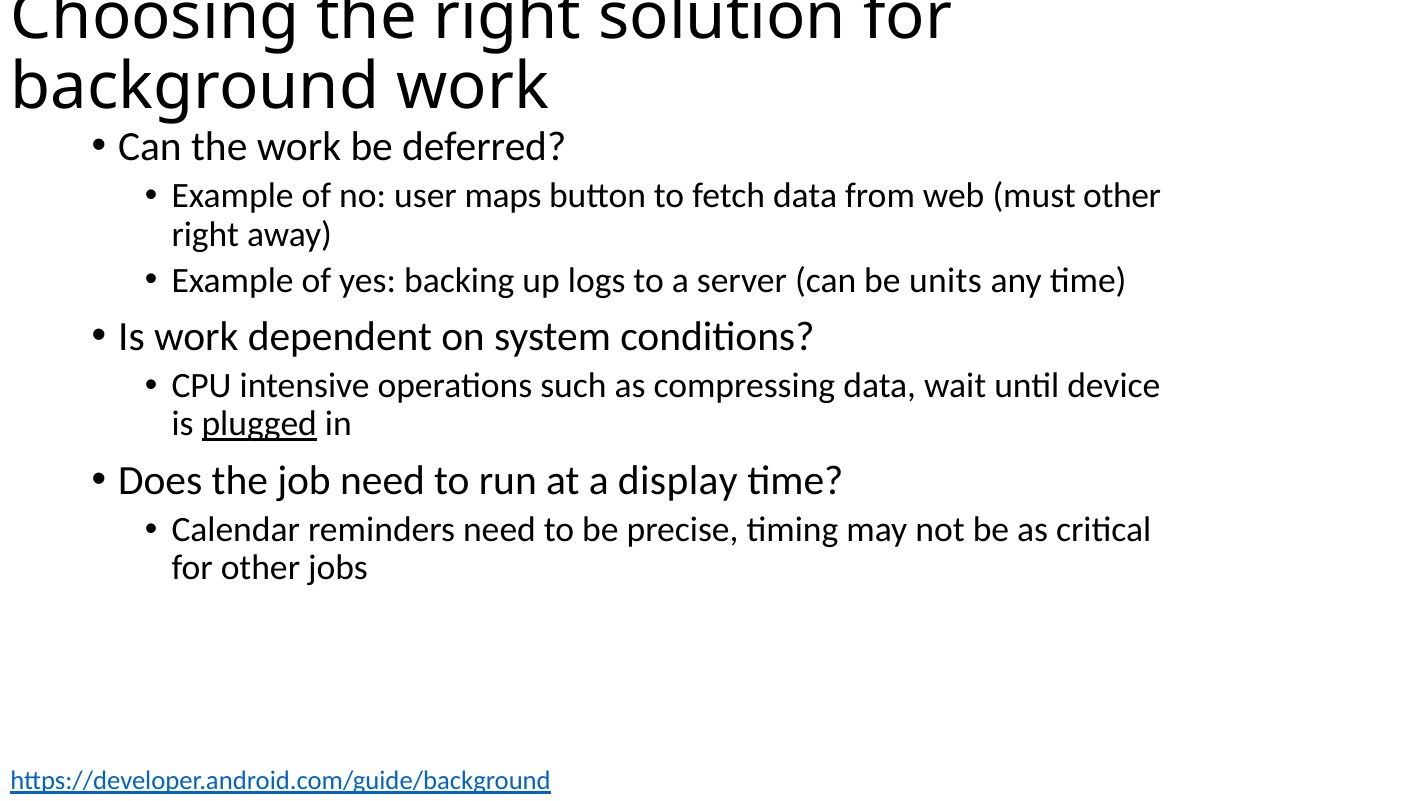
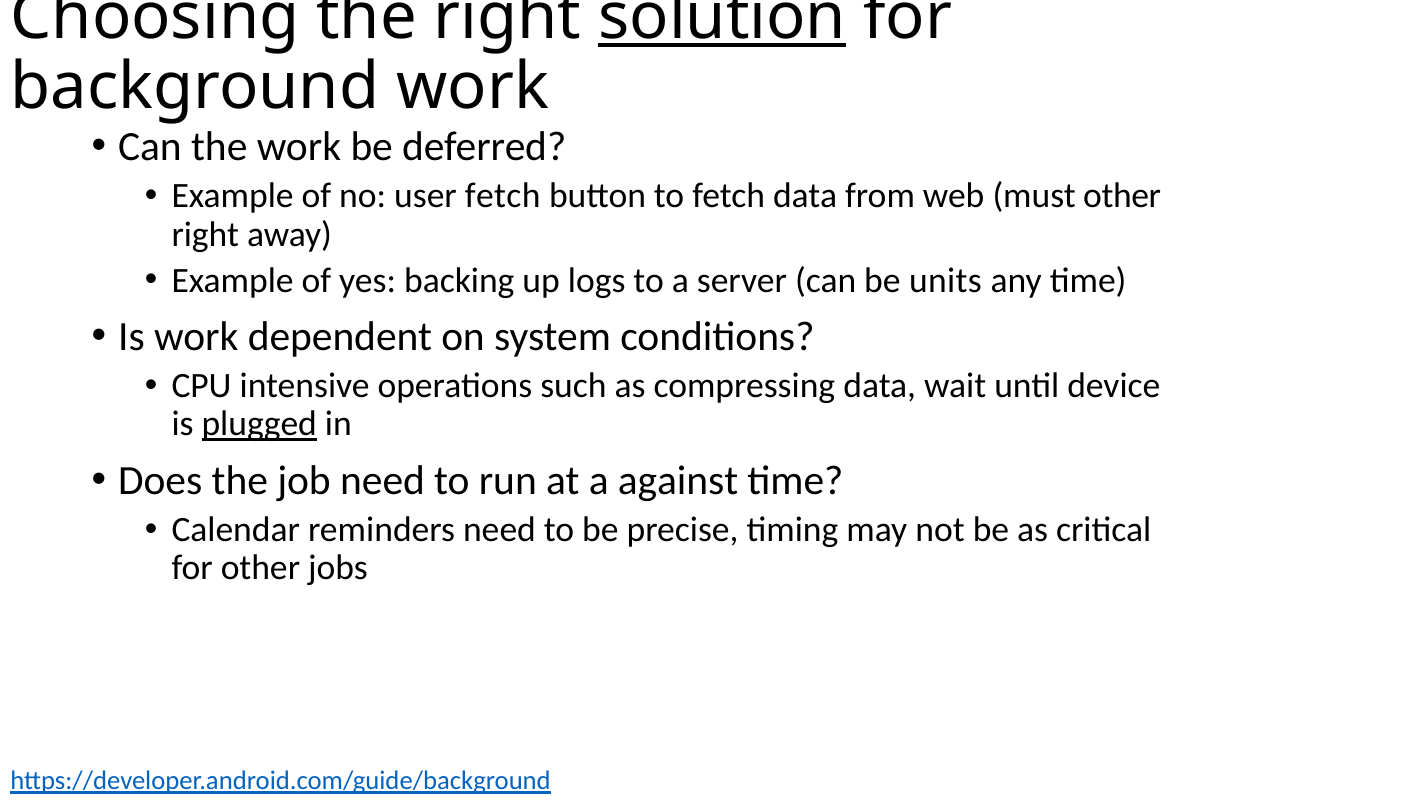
solution underline: none -> present (722, 17)
user maps: maps -> fetch (503, 196)
display: display -> against (678, 480)
